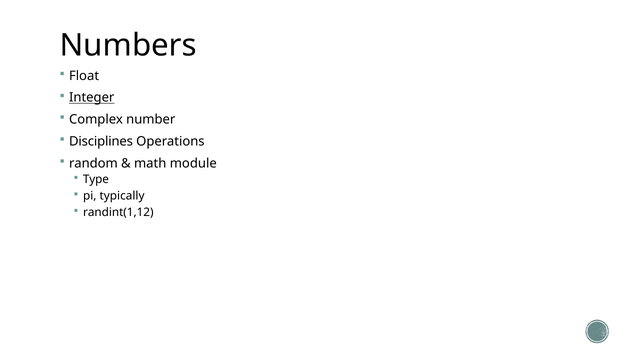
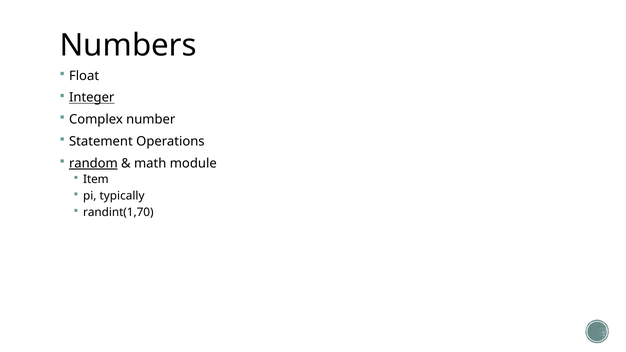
Disciplines: Disciplines -> Statement (101, 141)
random underline: none -> present (93, 163)
Type: Type -> Item (96, 179)
randint(1,12: randint(1,12 -> randint(1,70 (118, 213)
